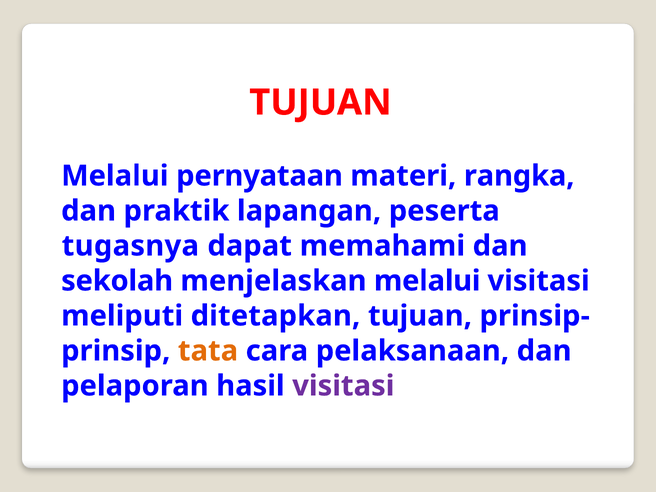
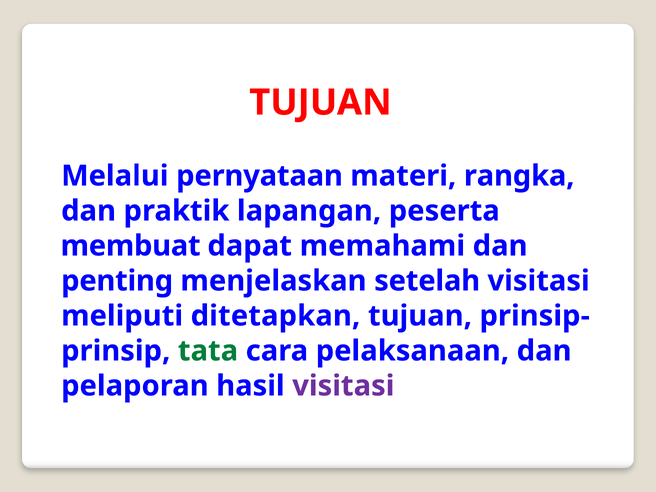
tugasnya: tugasnya -> membuat (131, 246)
sekolah: sekolah -> penting (117, 281)
menjelaskan melalui: melalui -> setelah (427, 281)
tata colour: orange -> green (208, 351)
